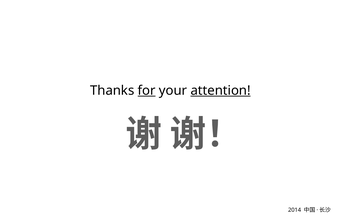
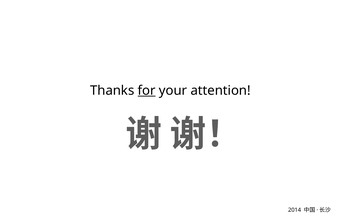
attention underline: present -> none (221, 91)
